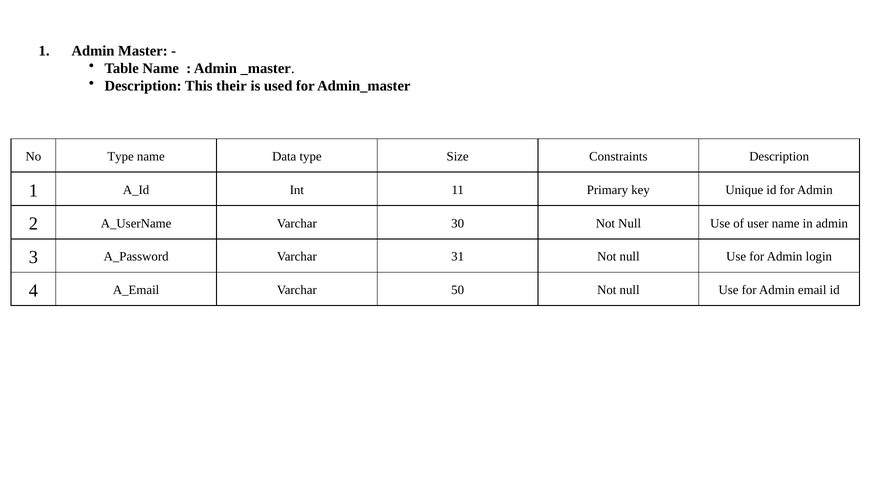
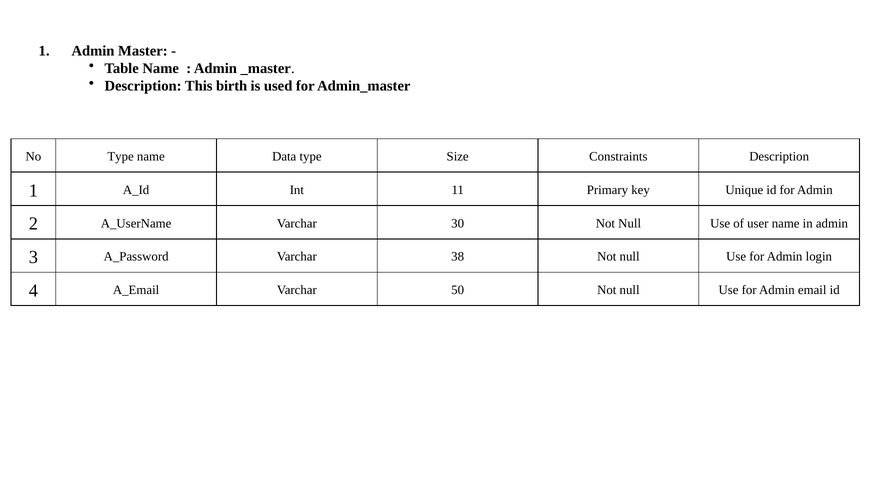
their: their -> birth (232, 86)
31: 31 -> 38 (458, 257)
